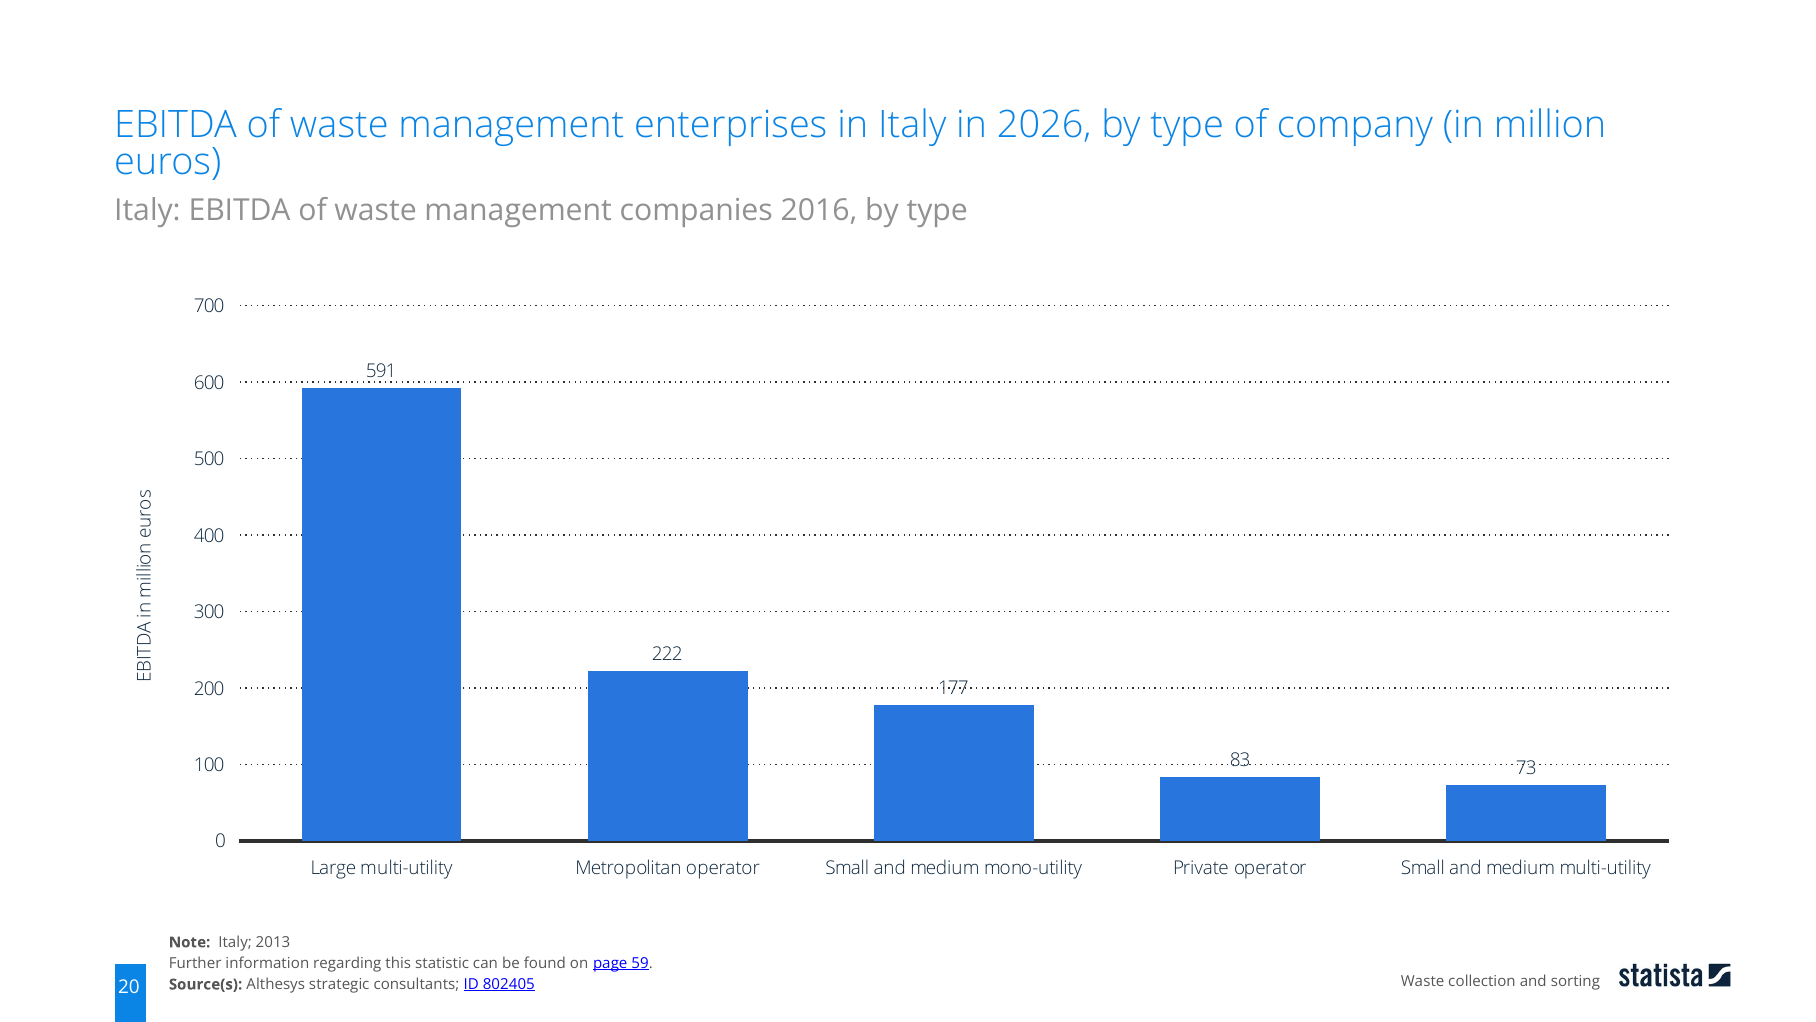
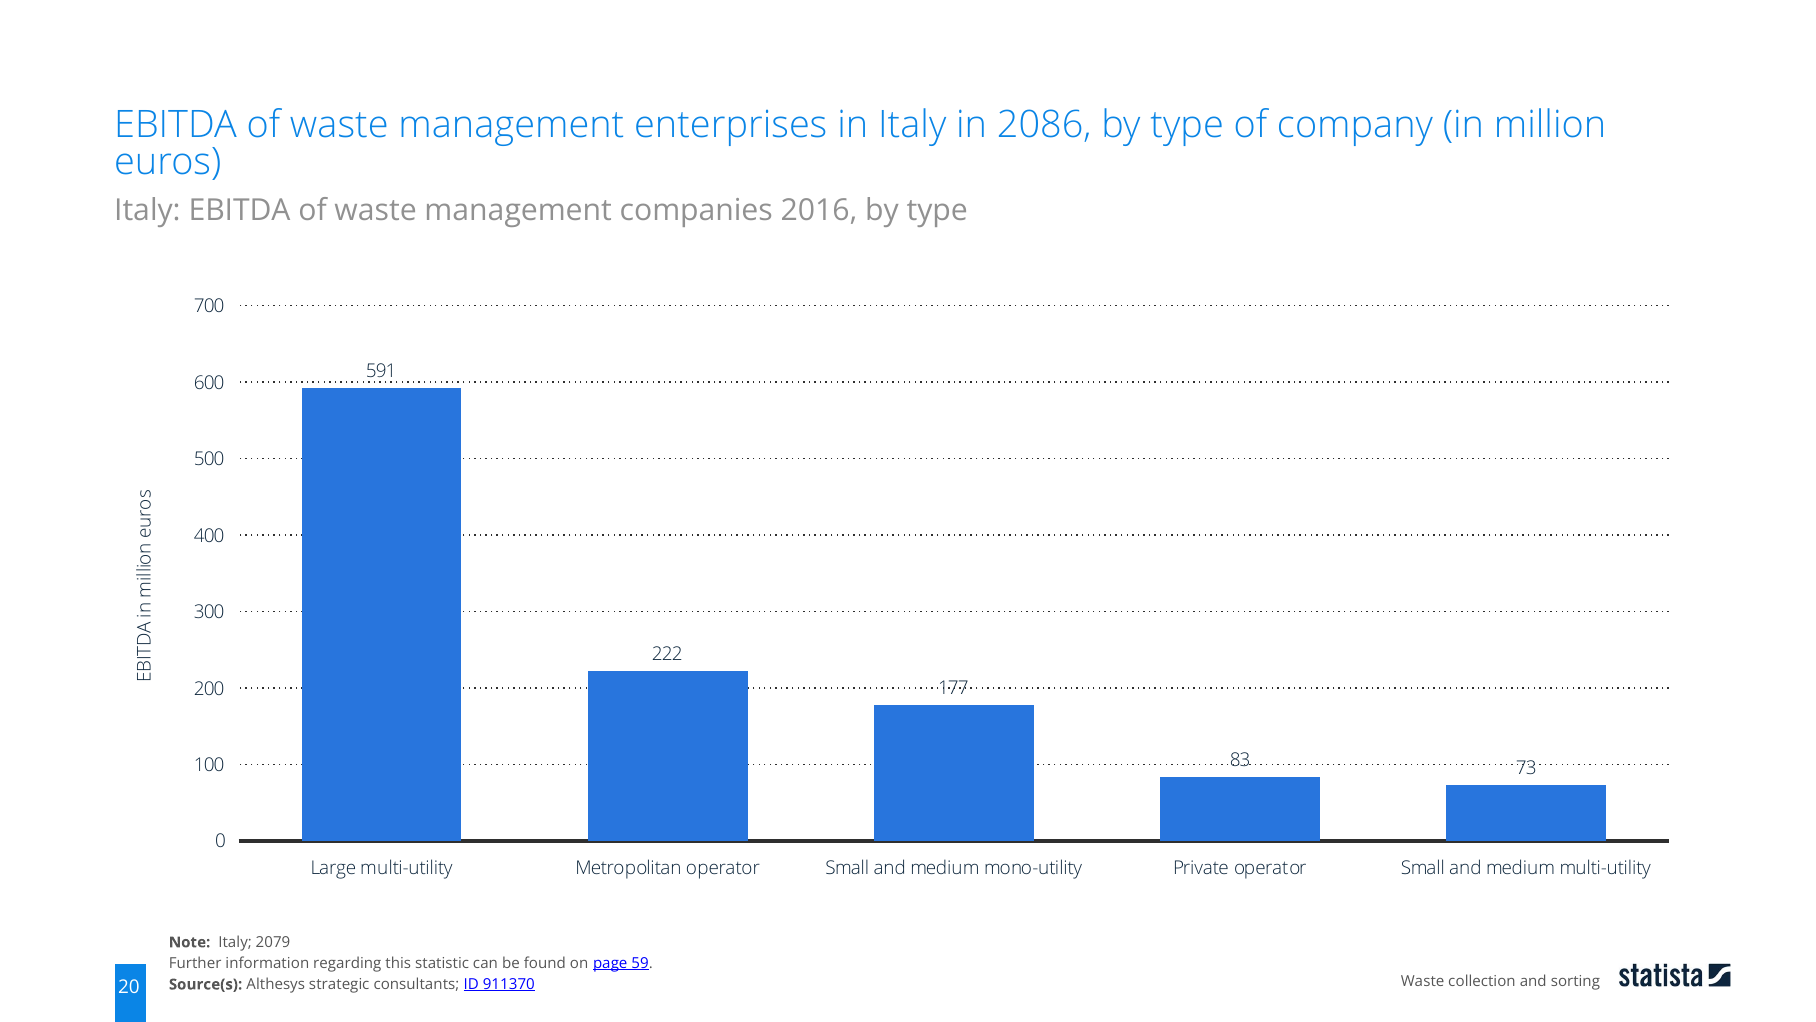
2026: 2026 -> 2086 (1044, 125)
2013: 2013 -> 2079 (273, 942)
802405: 802405 -> 911370 (509, 984)
